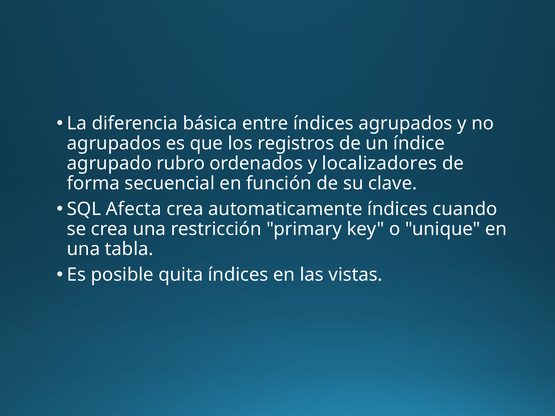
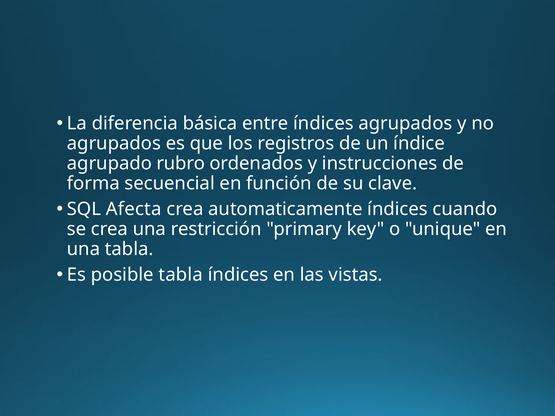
localizadores: localizadores -> instrucciones (380, 163)
posible quita: quita -> tabla (181, 275)
